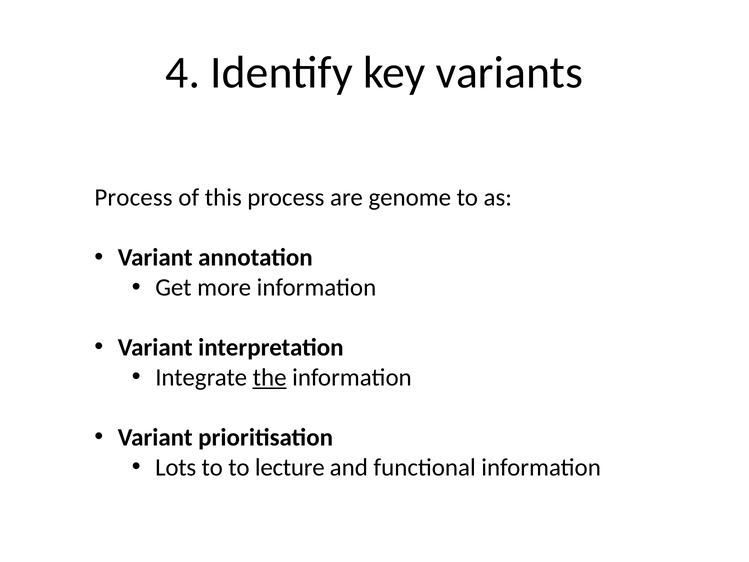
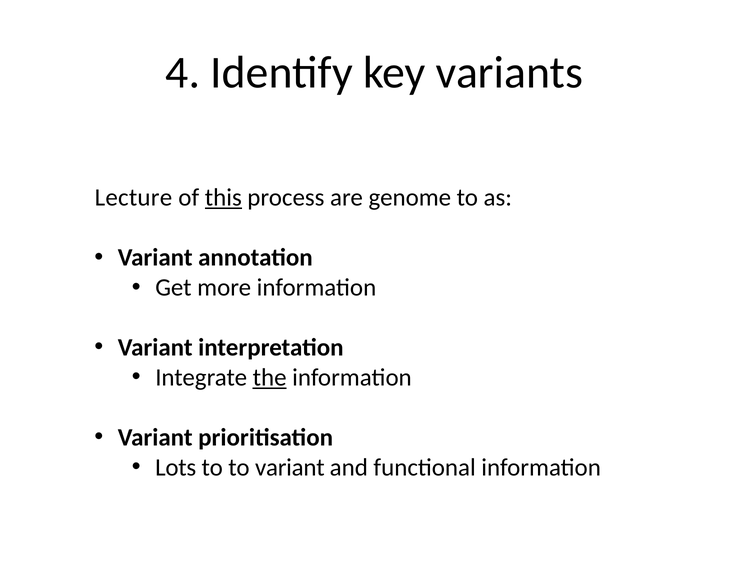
Process: Process -> Lecture (133, 198)
this underline: none -> present (223, 198)
to lecture: lecture -> variant (290, 467)
